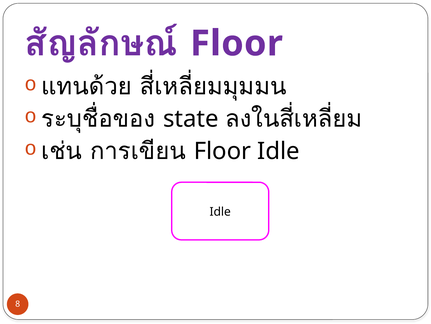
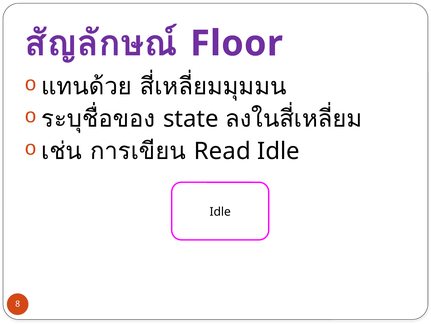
Floor: Floor -> Read (222, 151)
